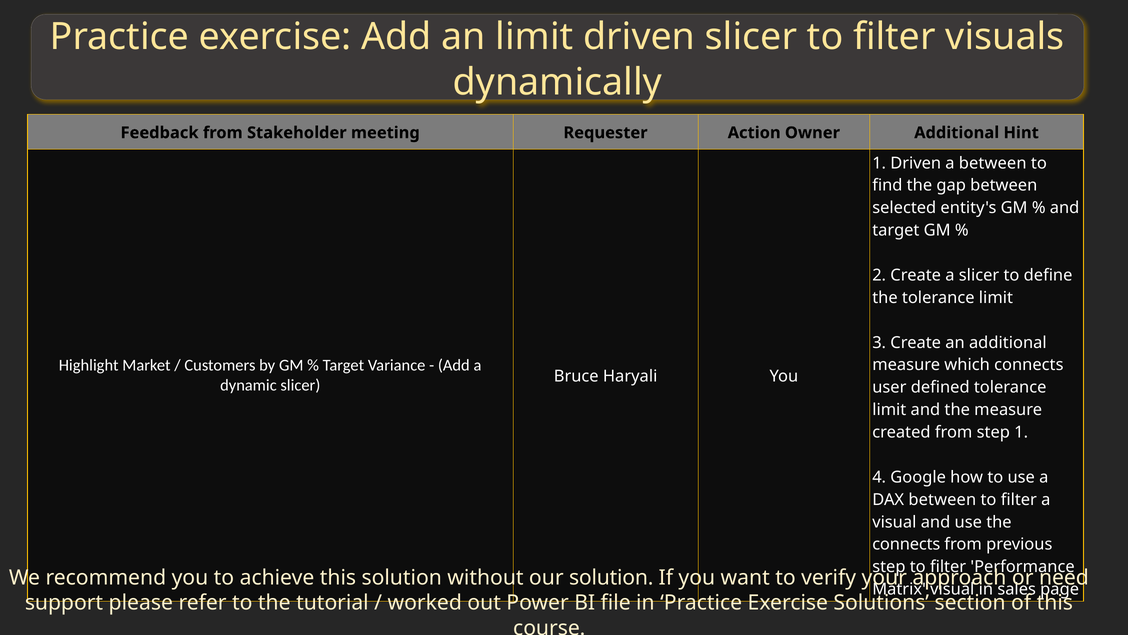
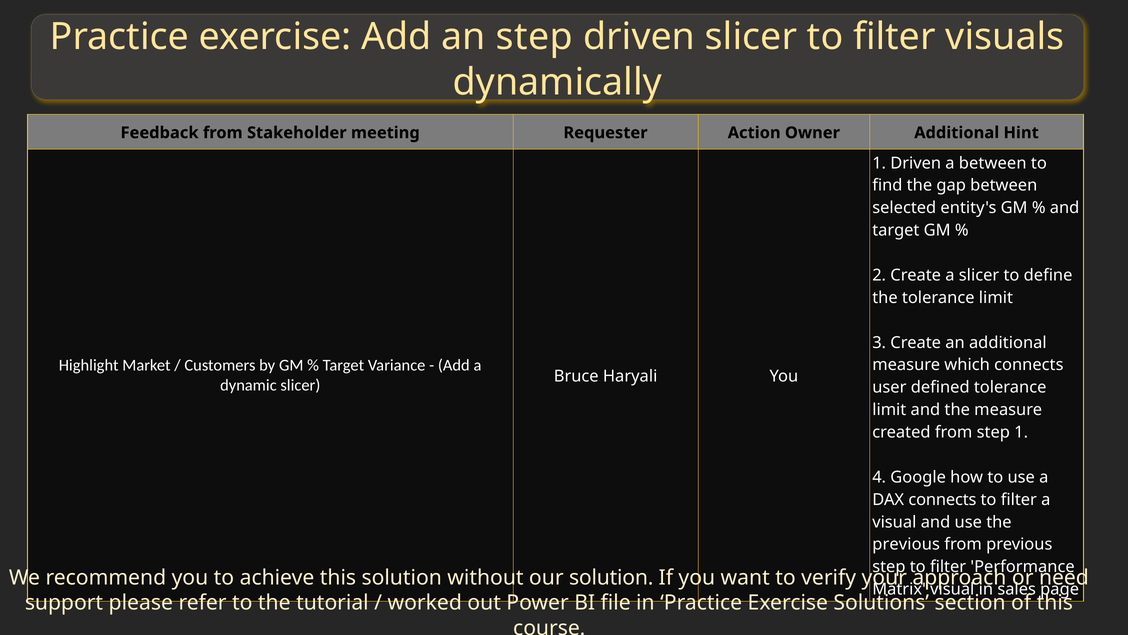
an limit: limit -> step (534, 37)
DAX between: between -> connects (942, 499)
connects: connects -> previous (906, 544)
